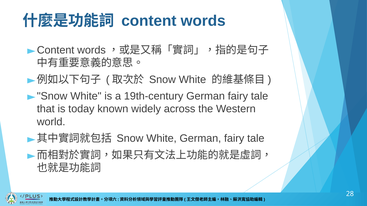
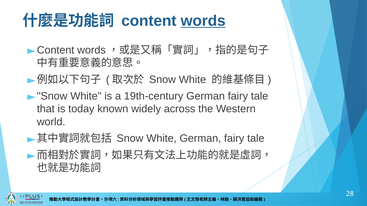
words underline: none -> present (203, 21)
